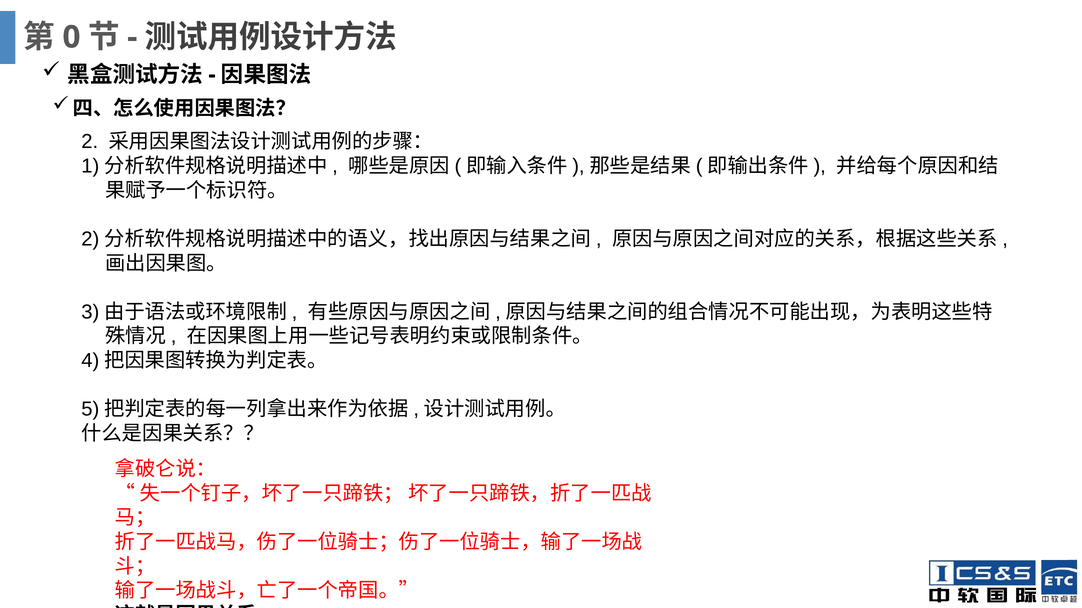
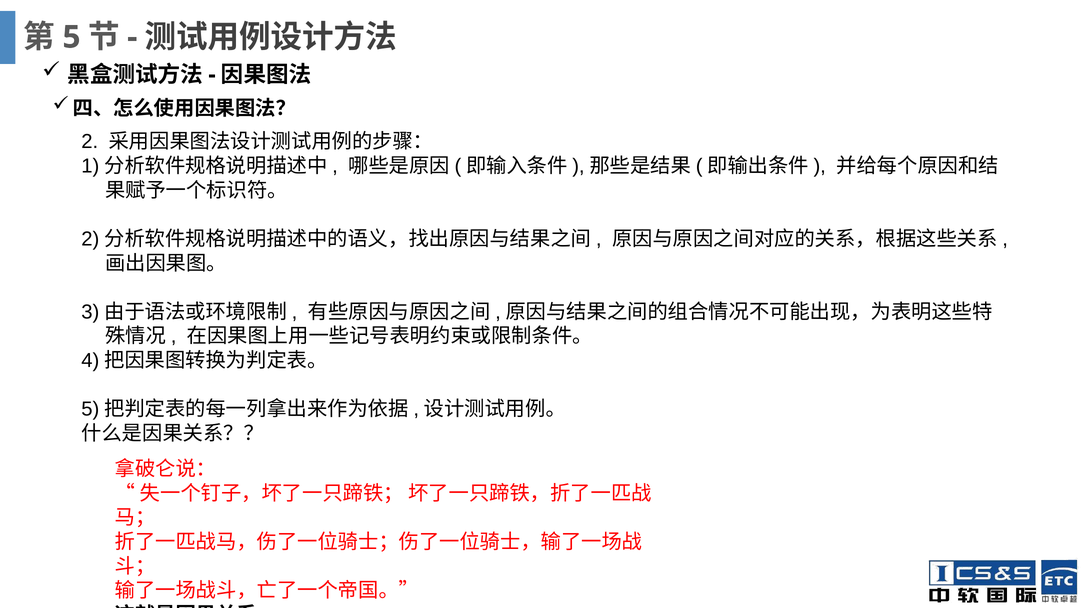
0: 0 -> 5 (71, 37)
